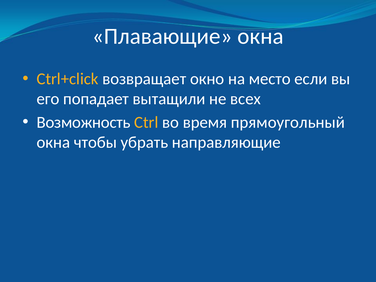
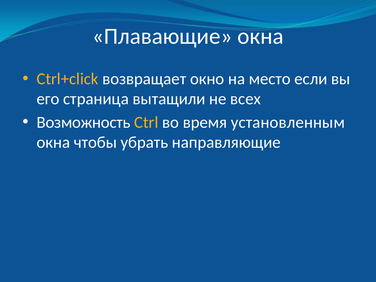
попадает: попадает -> страница (96, 99)
прямоугольный: прямоугольный -> установленным (288, 122)
